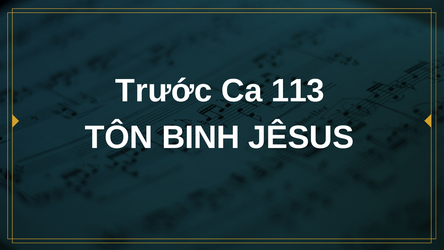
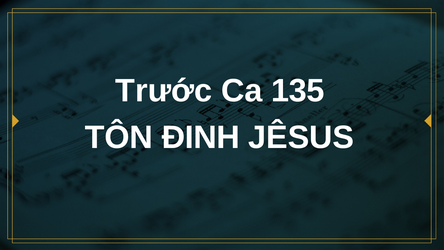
113: 113 -> 135 (298, 91)
BINH: BINH -> ĐINH (201, 137)
